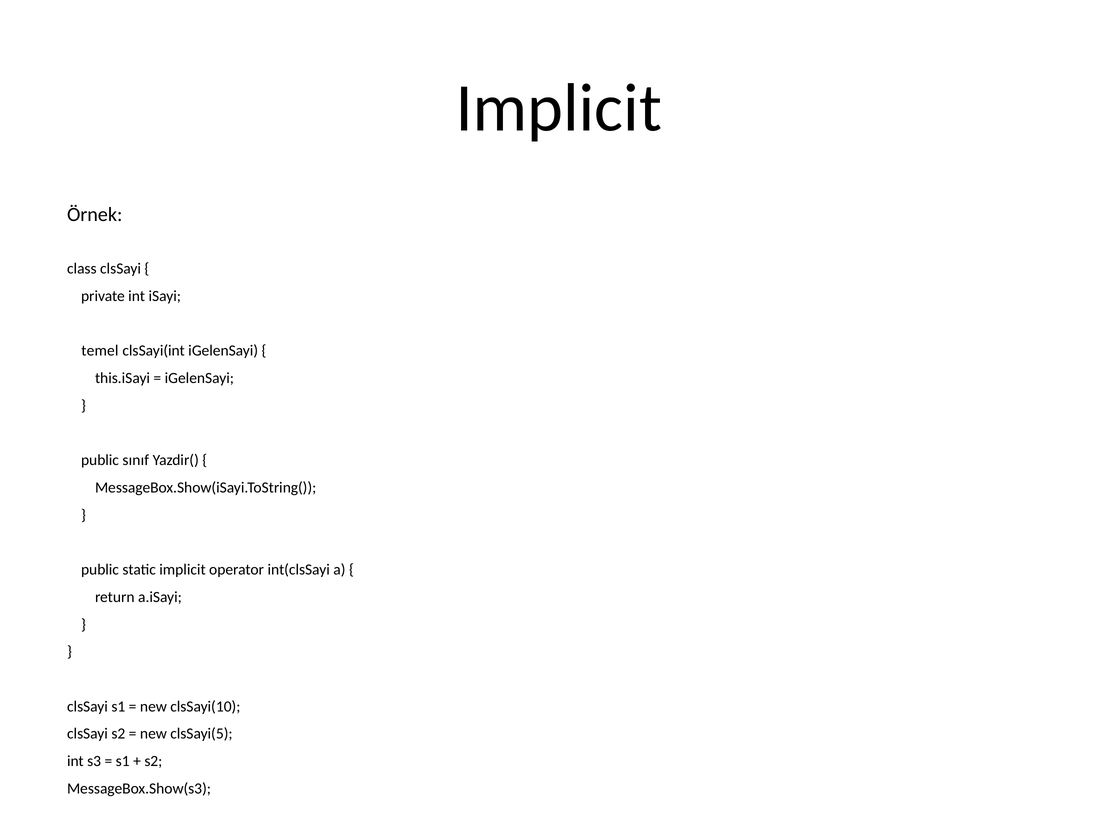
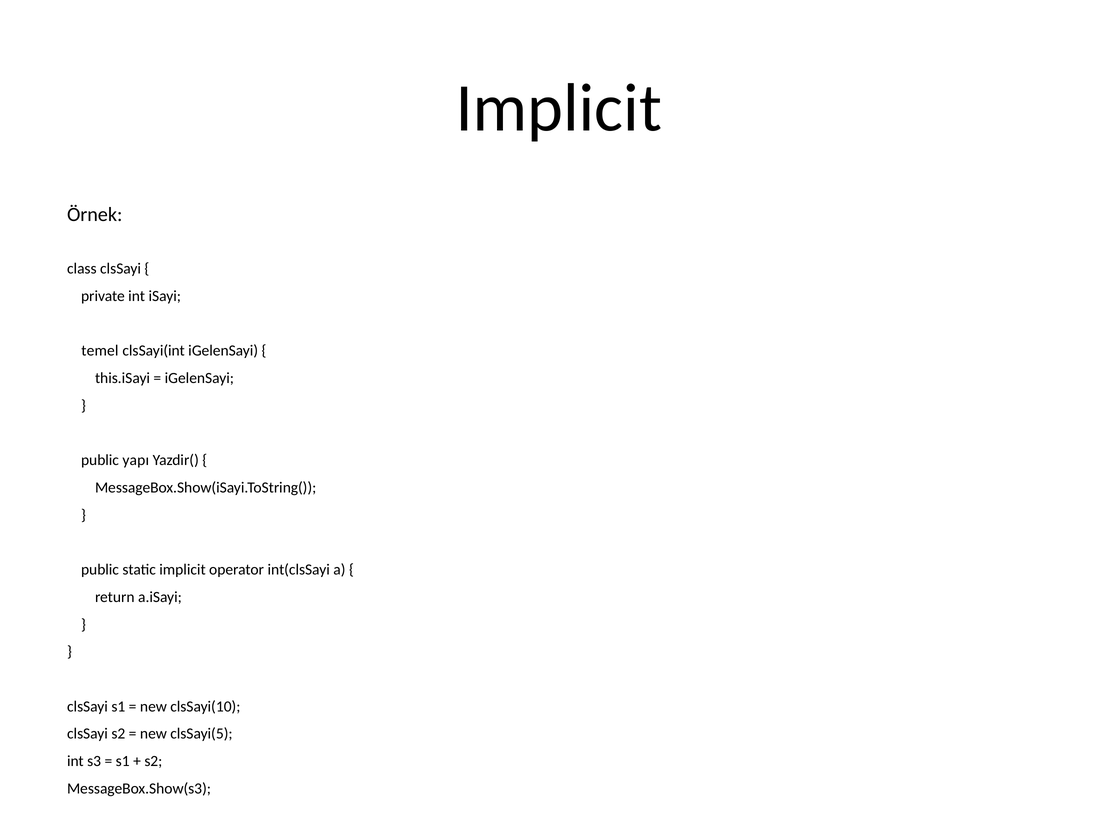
sınıf: sınıf -> yapı (136, 461)
